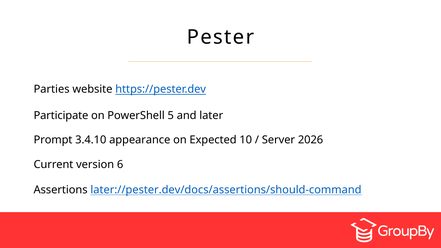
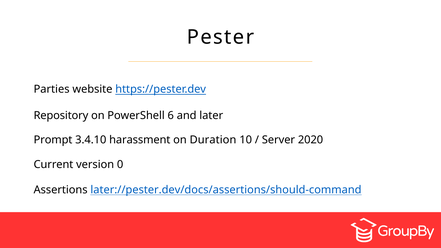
Participate: Participate -> Repository (61, 116)
5: 5 -> 6 (171, 116)
appearance: appearance -> harassment (140, 140)
Expected: Expected -> Duration (213, 140)
2026: 2026 -> 2020 (311, 140)
6: 6 -> 0 (120, 164)
